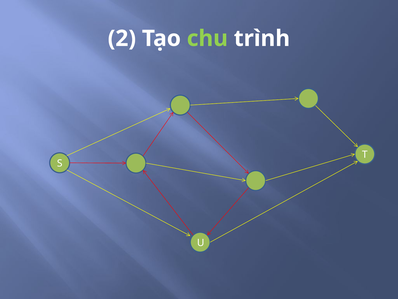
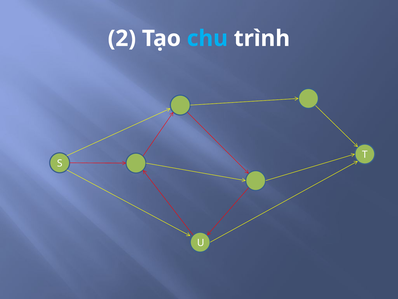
chu colour: light green -> light blue (207, 38)
